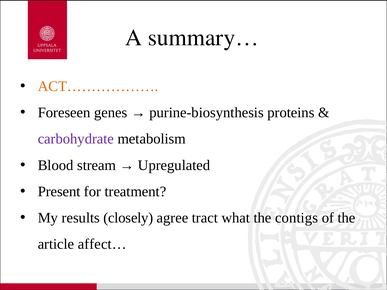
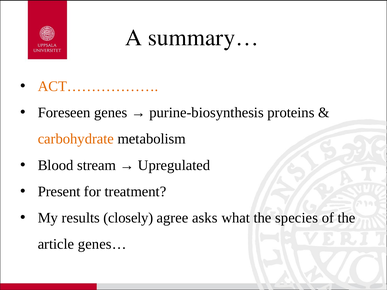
carbohydrate colour: purple -> orange (76, 139)
tract: tract -> asks (205, 218)
contigs: contigs -> species (297, 218)
affect…: affect… -> genes… (102, 244)
